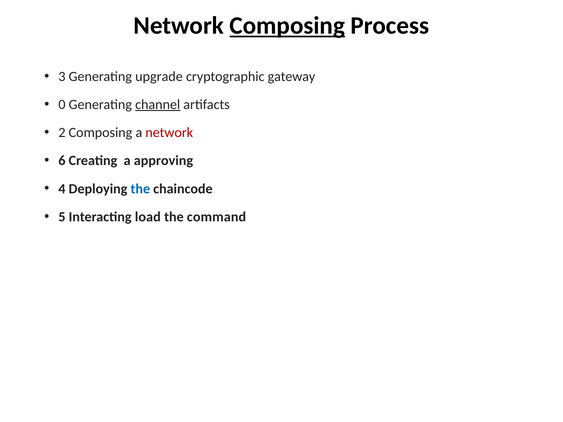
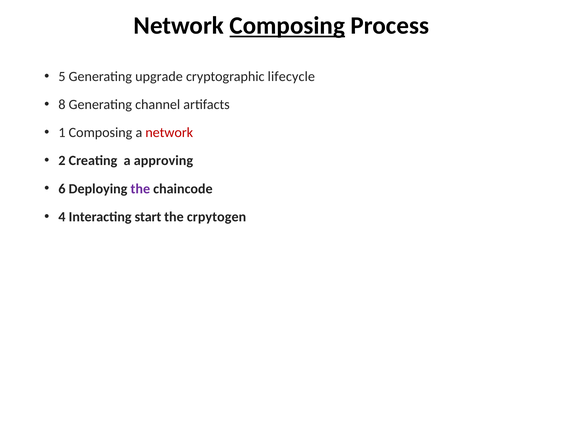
3: 3 -> 5 (62, 77)
gateway: gateway -> lifecycle (291, 77)
0: 0 -> 8 (62, 105)
channel underline: present -> none (158, 105)
2: 2 -> 1 (62, 133)
6: 6 -> 2 (62, 161)
4: 4 -> 6 (62, 189)
the colour: blue -> purple (140, 189)
5: 5 -> 4 (62, 217)
load: load -> start (148, 217)
command: command -> crpytogen (217, 217)
